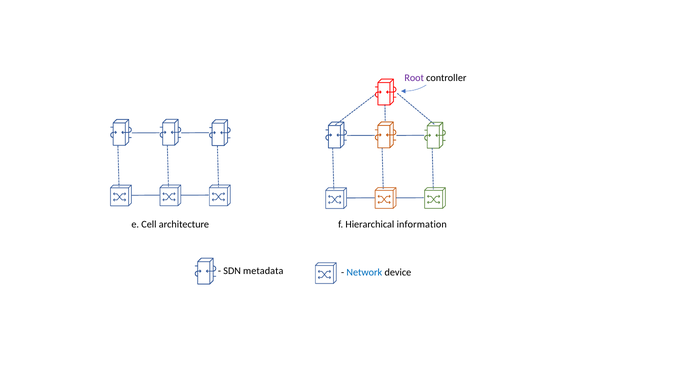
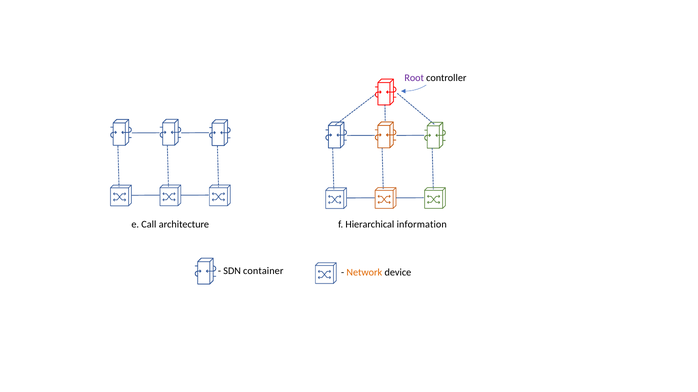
Cell: Cell -> Call (149, 225)
metadata: metadata -> container (263, 271)
Network colour: blue -> orange (364, 273)
